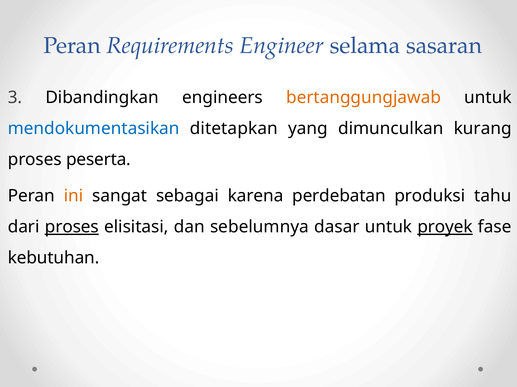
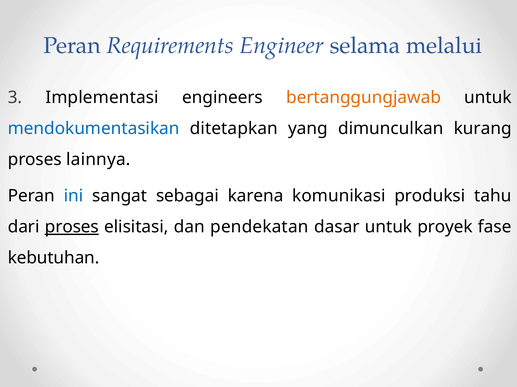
sasaran: sasaran -> melalui (444, 46)
Dibandingkan: Dibandingkan -> Implementasi (102, 98)
peserta: peserta -> lainnya (98, 160)
ini colour: orange -> blue (74, 196)
perdebatan: perdebatan -> komunikasi (339, 196)
sebelumnya: sebelumnya -> pendekatan (259, 227)
proyek underline: present -> none (445, 227)
